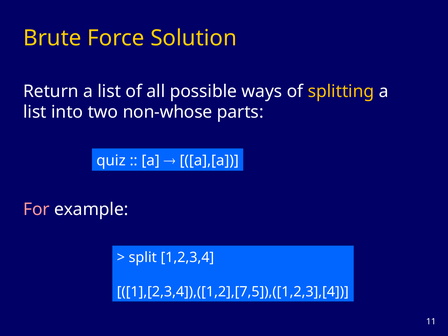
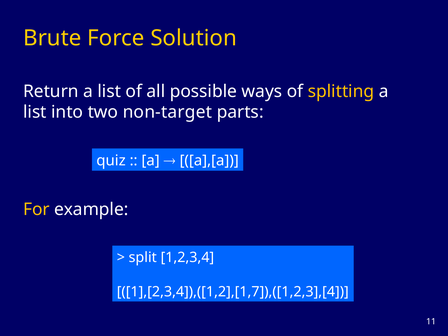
non-whose: non-whose -> non-target (167, 112)
For colour: pink -> yellow (36, 209)
1],[2,3,4]),([1,2],[7,5]),([1,2,3],[4: 1],[2,3,4]),([1,2],[7,5]),([1,2,3],[4 -> 1],[2,3,4]),([1,2],[1,7]),([1,2,3],[4 (233, 292)
